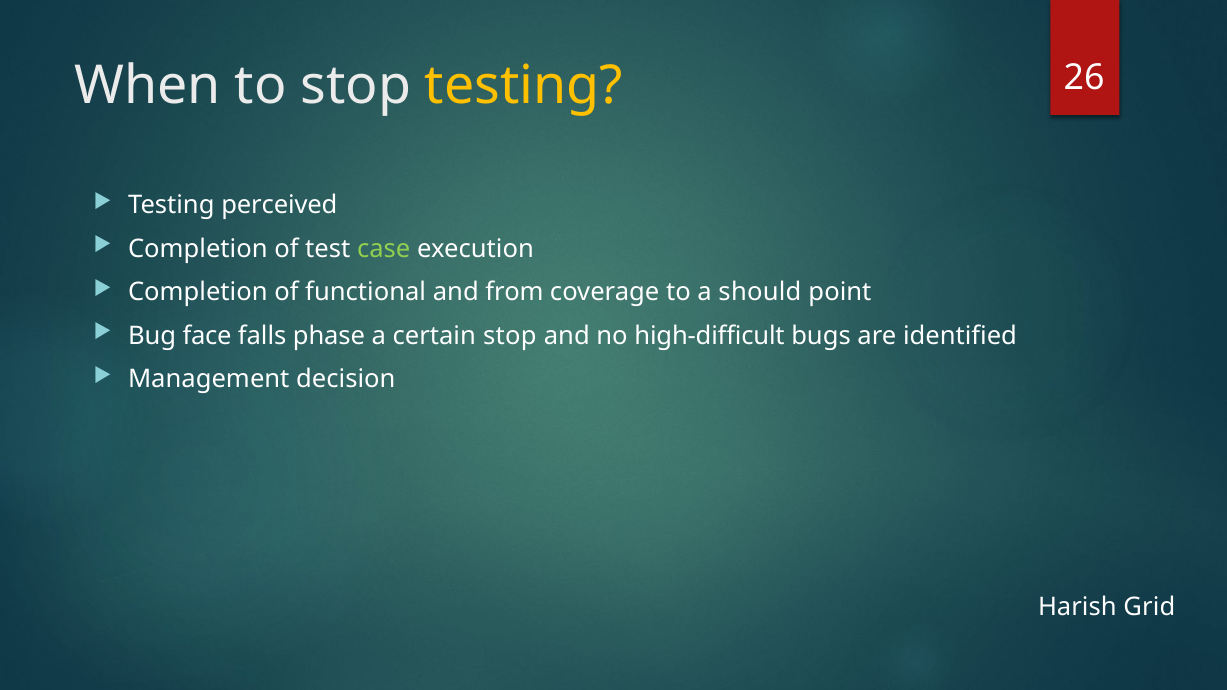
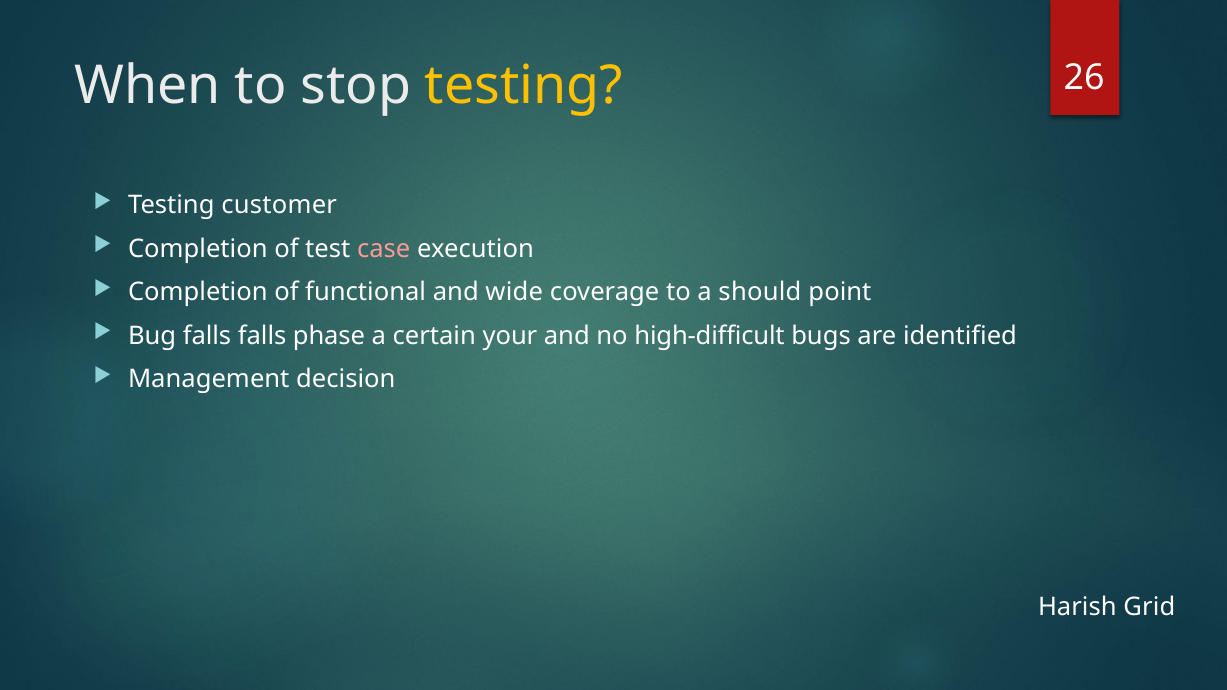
perceived: perceived -> customer (279, 205)
case colour: light green -> pink (384, 249)
from: from -> wide (514, 292)
Bug face: face -> falls (207, 336)
certain stop: stop -> your (510, 336)
